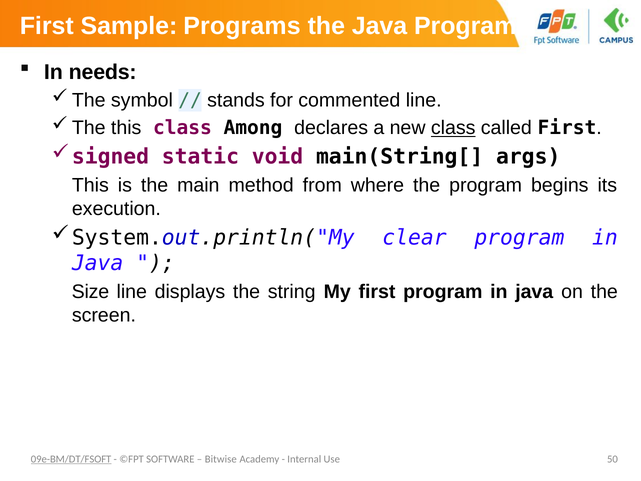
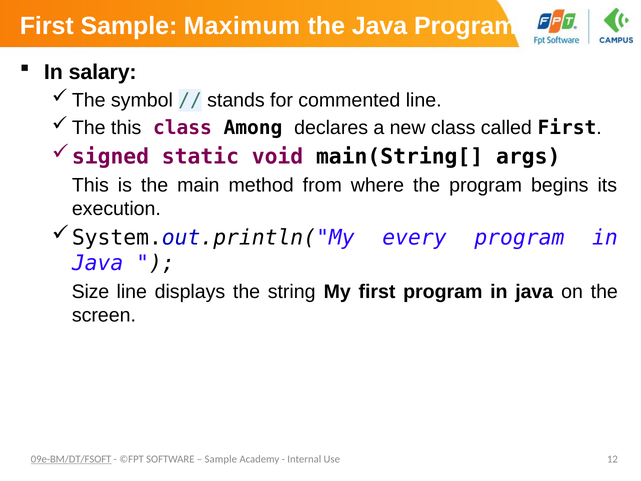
Programs: Programs -> Maximum (242, 26)
needs: needs -> salary (103, 72)
class underline: present -> none (453, 128)
clear: clear -> every (415, 238)
Bitwise: Bitwise -> Sample (221, 459)
50: 50 -> 12 (612, 459)
